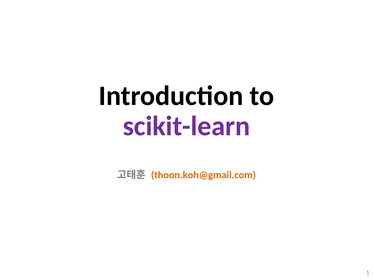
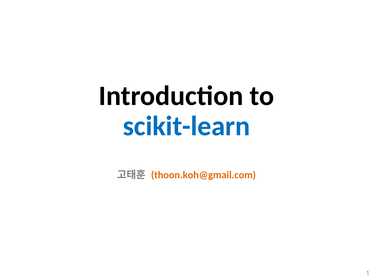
scikit-learn colour: purple -> blue (186, 126)
